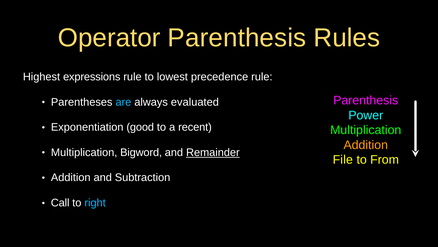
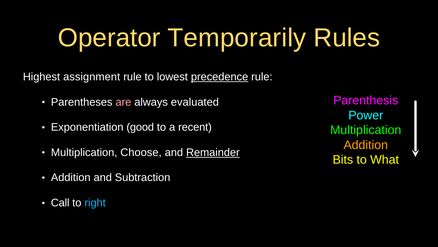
Operator Parenthesis: Parenthesis -> Temporarily (237, 38)
expressions: expressions -> assignment (92, 77)
precedence underline: none -> present (220, 77)
are colour: light blue -> pink (123, 102)
Bigword: Bigword -> Choose (141, 152)
File: File -> Bits (343, 159)
From: From -> What (385, 159)
